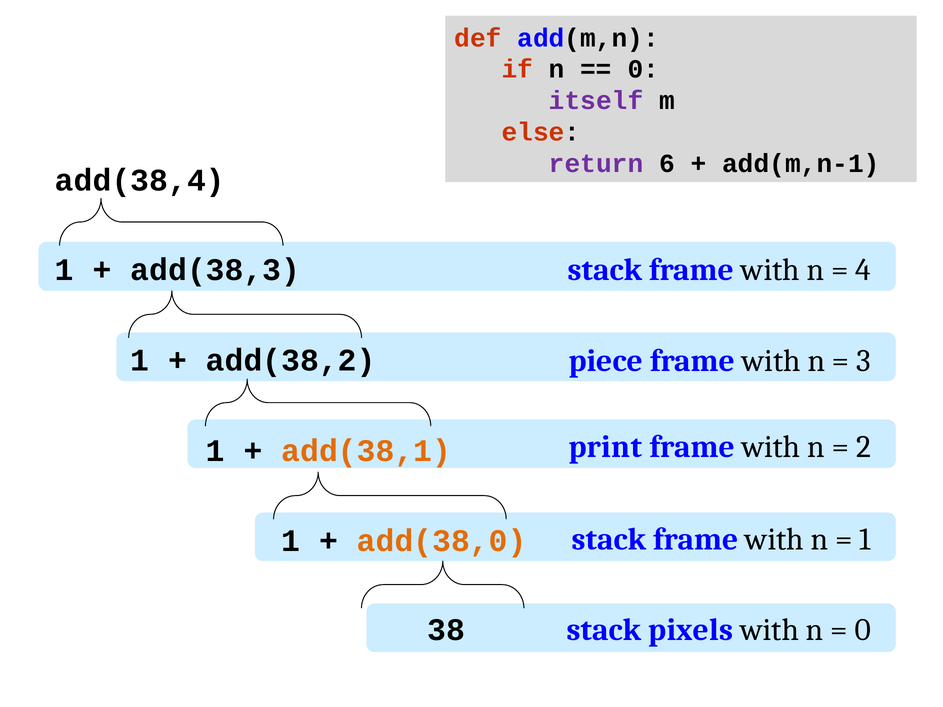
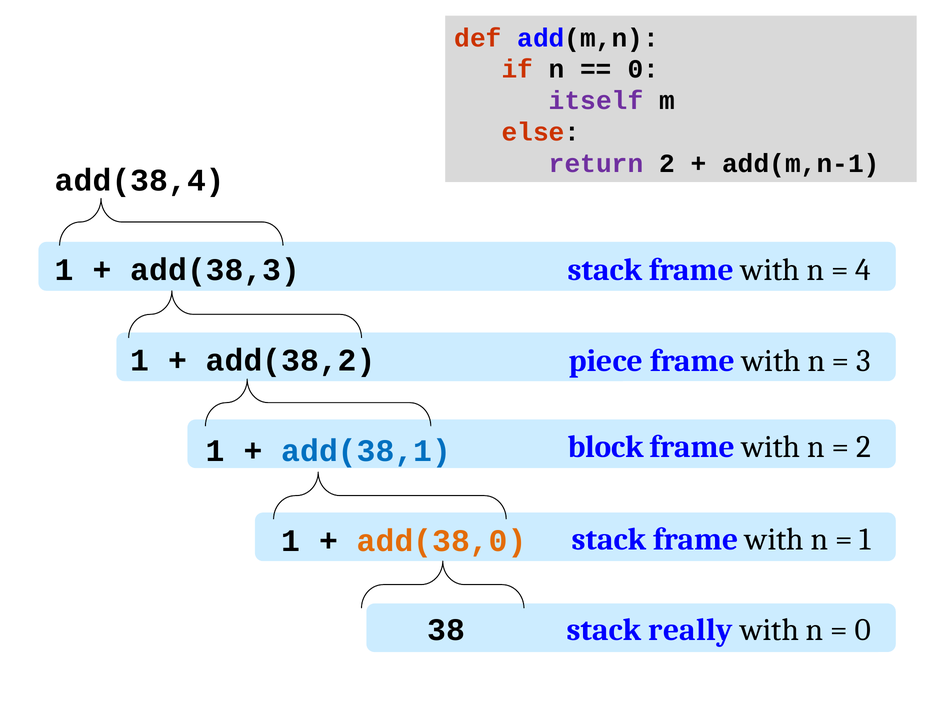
return 6: 6 -> 2 (667, 164)
print: print -> block (606, 447)
add(38,1 colour: orange -> blue (366, 451)
pixels: pixels -> really (691, 630)
